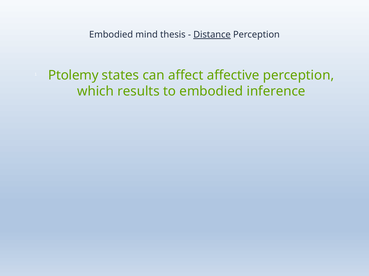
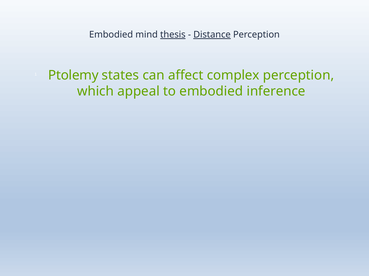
thesis underline: none -> present (173, 35)
affective: affective -> complex (233, 75)
results: results -> appeal (139, 91)
